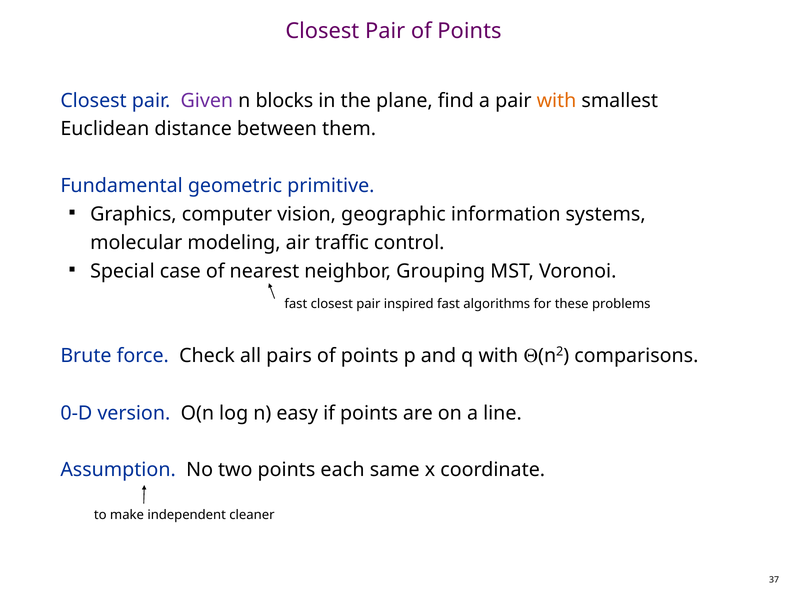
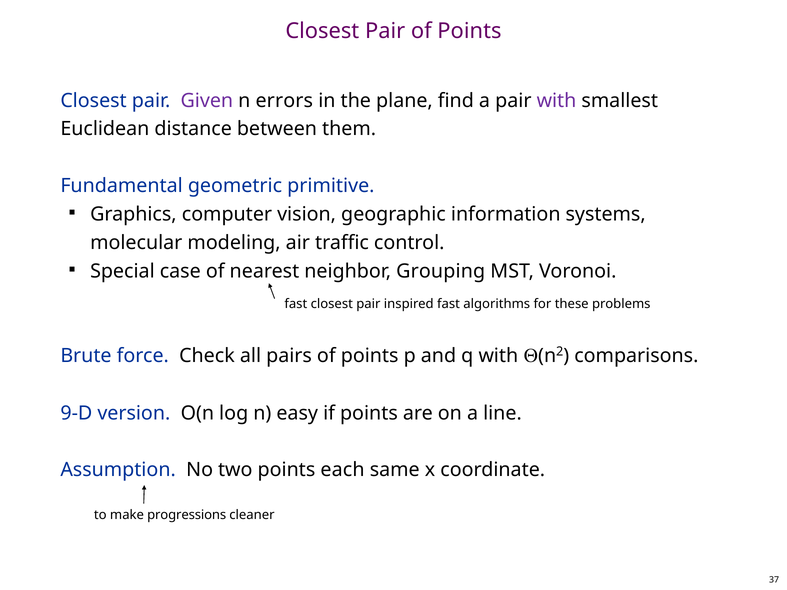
blocks: blocks -> errors (284, 101)
with colour: orange -> purple (557, 101)
0-D: 0-D -> 9-D (76, 413)
independent: independent -> progressions (187, 515)
